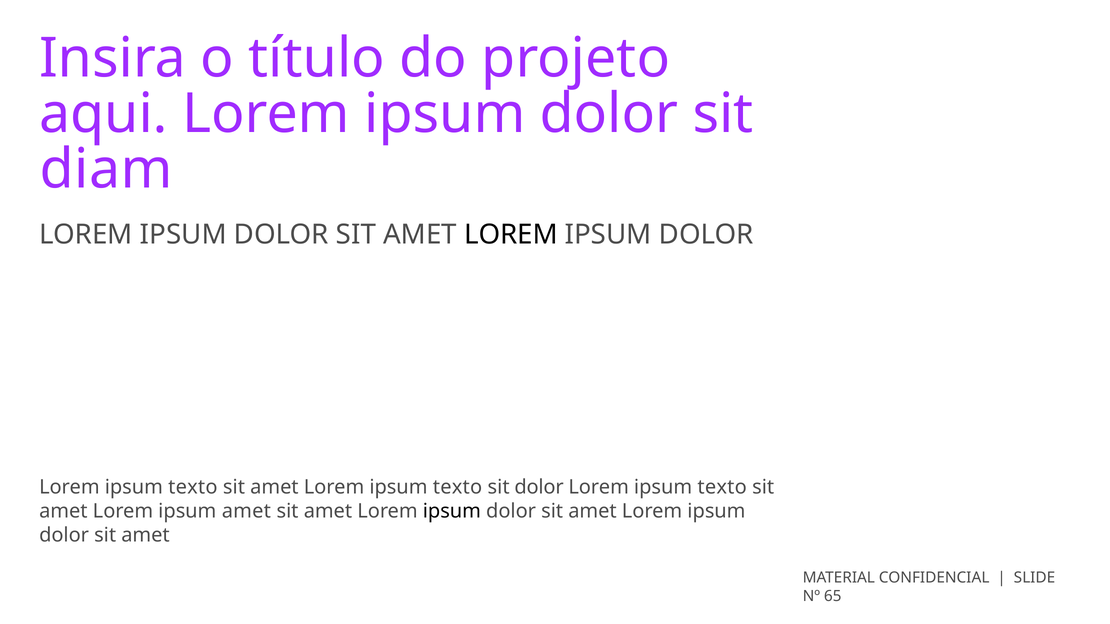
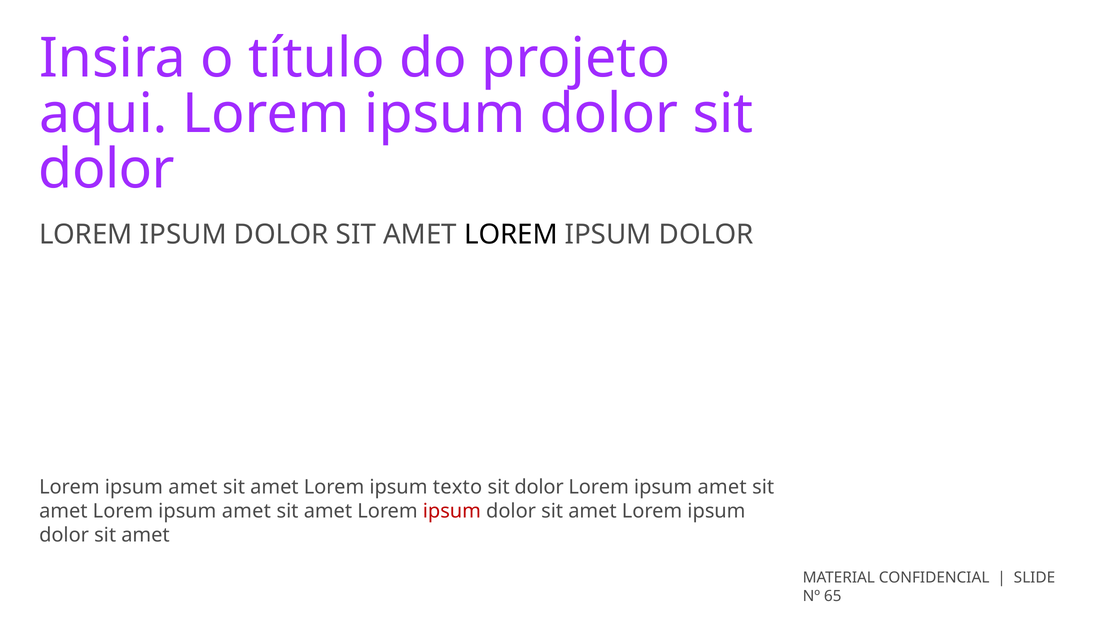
diam: diam -> dolor (107, 170)
texto: texto -> amet (193, 487)
texto: texto -> amet (722, 487)
ipsum colour: black -> red (452, 511)
